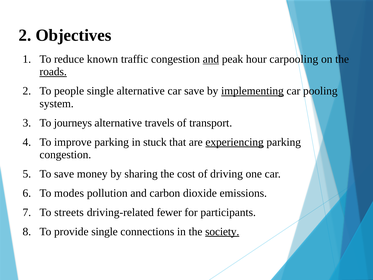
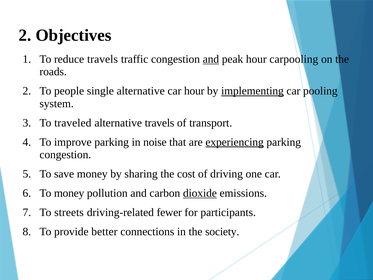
reduce known: known -> travels (102, 59)
roads underline: present -> none (53, 72)
car save: save -> hour (194, 91)
journeys: journeys -> traveled (73, 123)
stuck: stuck -> noise (155, 142)
To modes: modes -> money (69, 193)
dioxide underline: none -> present (200, 193)
provide single: single -> better (104, 231)
society underline: present -> none (222, 231)
